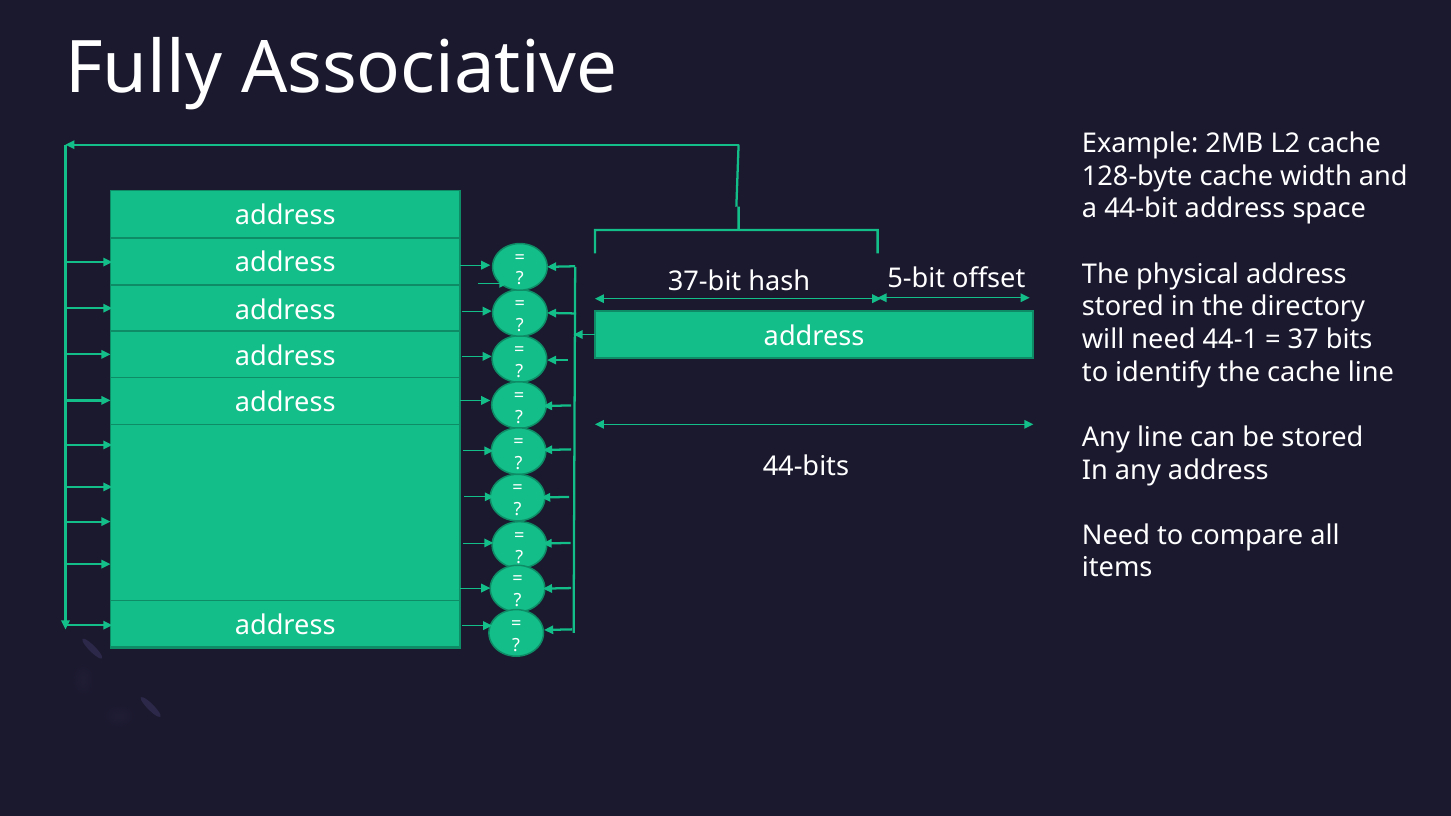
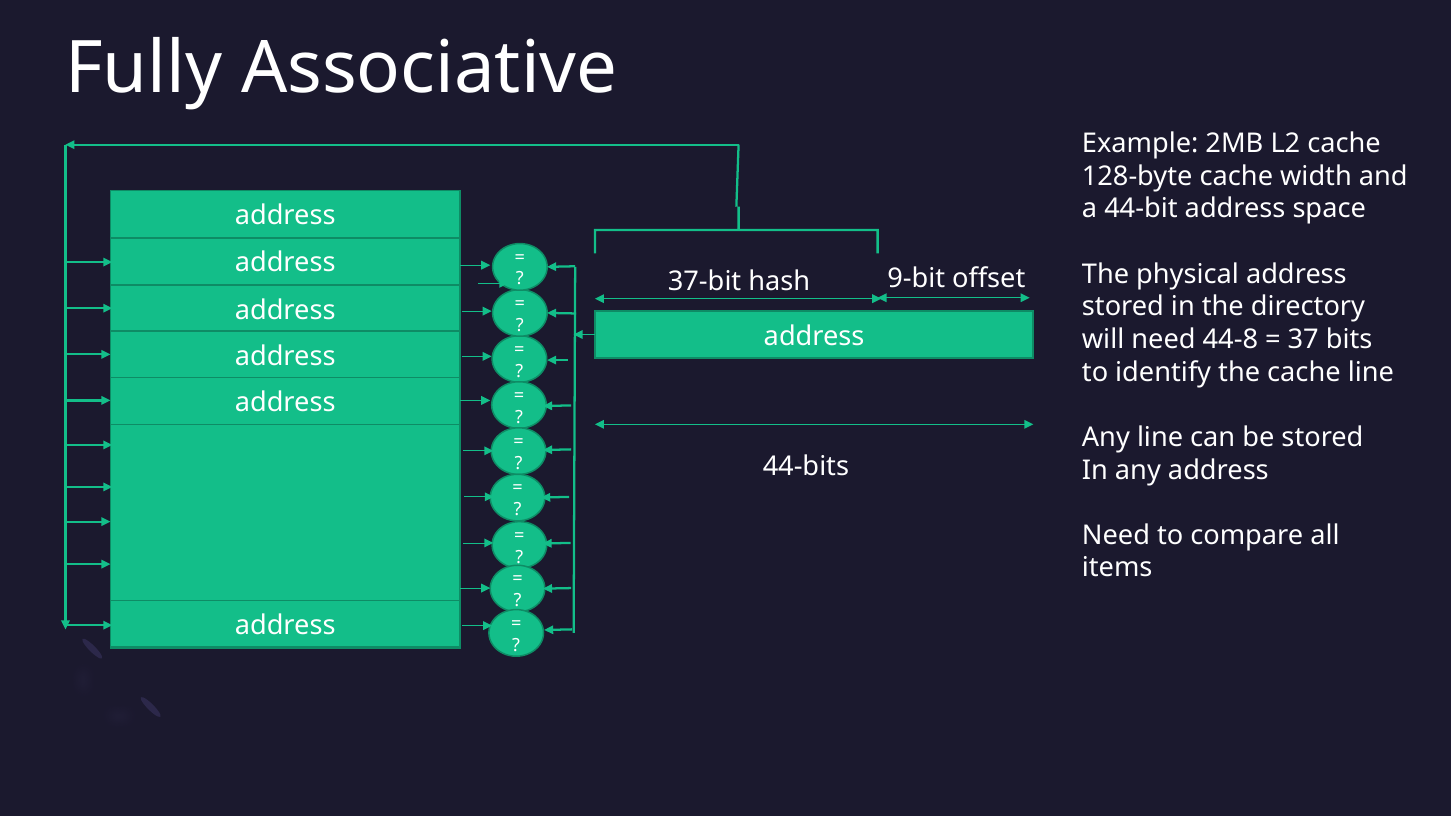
5-bit: 5-bit -> 9-bit (916, 278)
44-1: 44-1 -> 44-8 (1230, 340)
